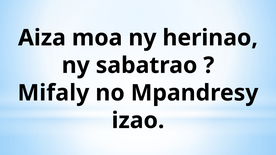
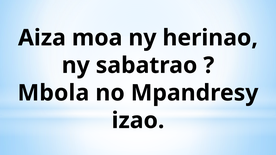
Mifaly: Mifaly -> Mbola (53, 93)
